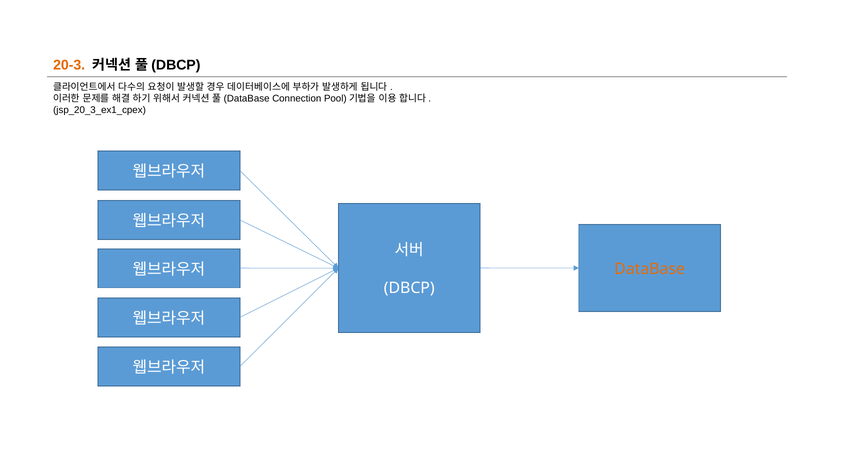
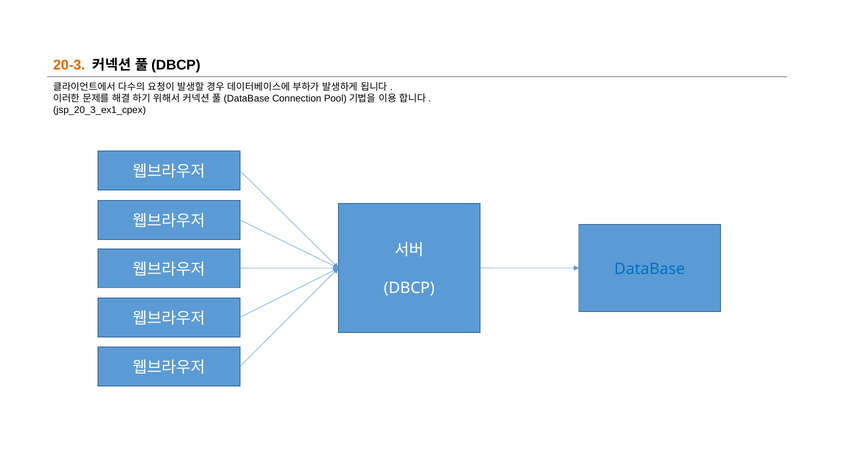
DataBase colour: orange -> blue (650, 269)
